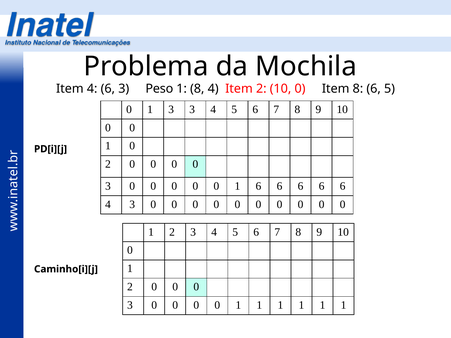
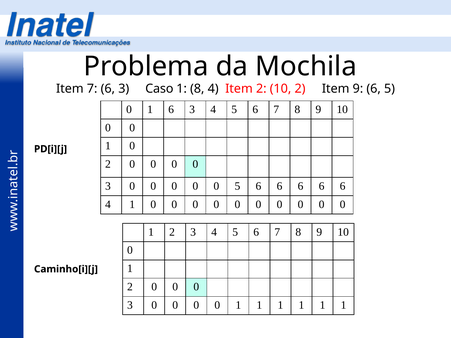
Item 4: 4 -> 7 (92, 89)
Peso: Peso -> Caso (159, 89)
2 10 0: 0 -> 2 (300, 89)
Item 8: 8 -> 9 (358, 89)
1 3: 3 -> 6 (171, 109)
1: 1 -> 5 (237, 186)
4 3: 3 -> 1 (132, 204)
